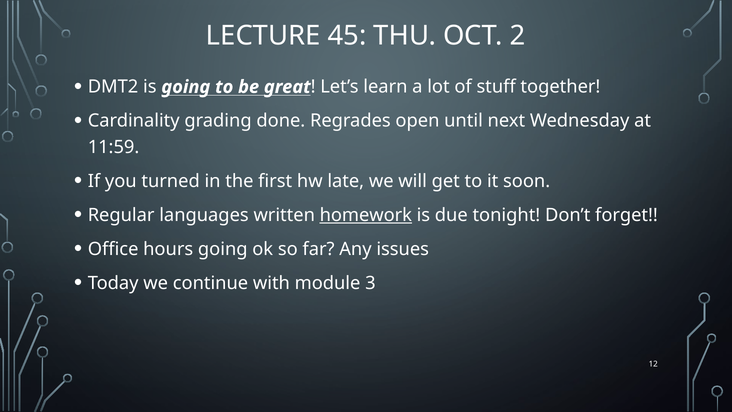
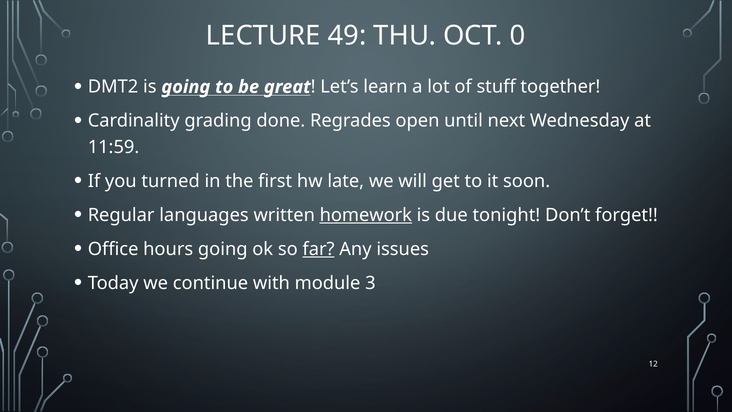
45: 45 -> 49 (347, 35)
2: 2 -> 0 (518, 35)
far underline: none -> present (318, 249)
